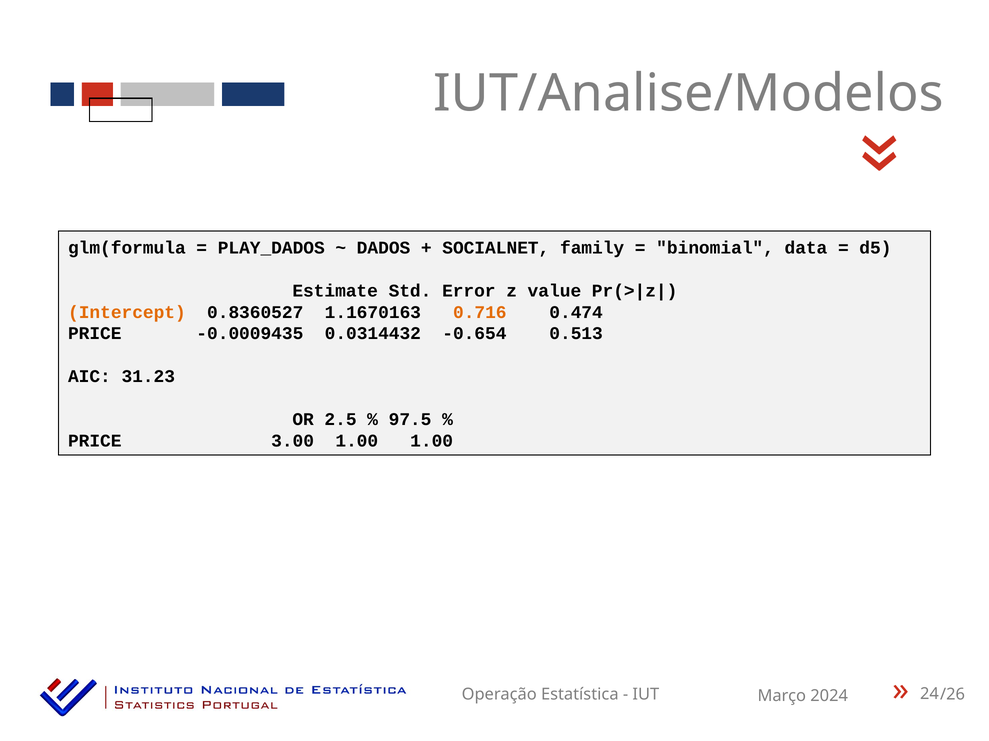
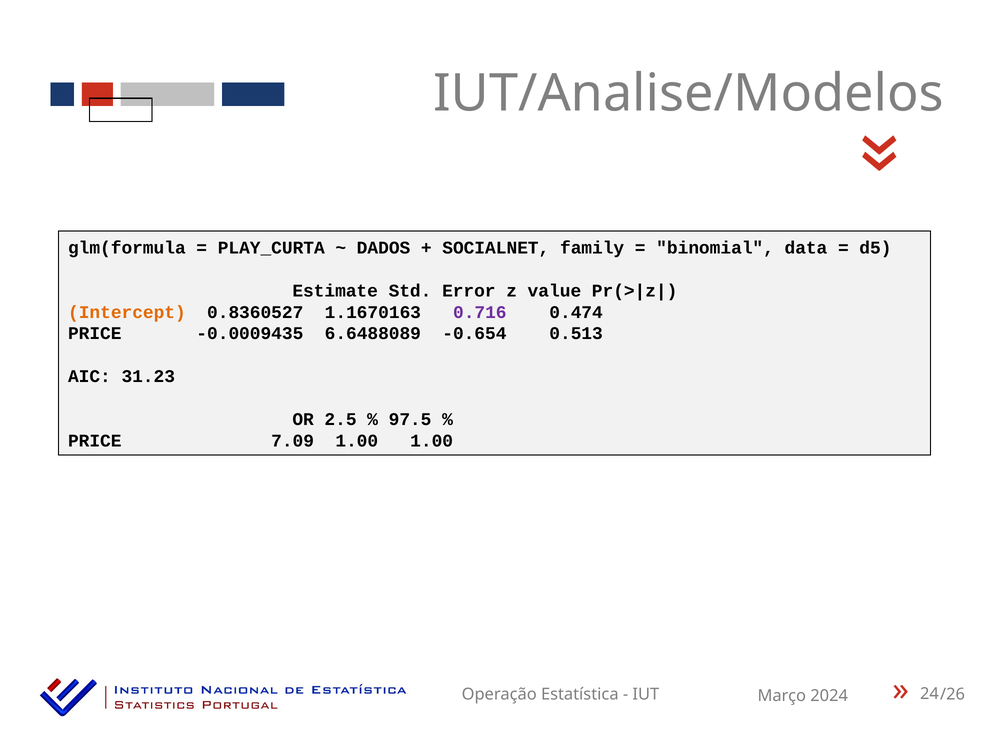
PLAY_DADOS: PLAY_DADOS -> PLAY_CURTA (271, 248)
0.716 colour: orange -> purple (480, 312)
0.0314432: 0.0314432 -> 6.6488089 (373, 334)
3.00: 3.00 -> 7.09 (293, 441)
